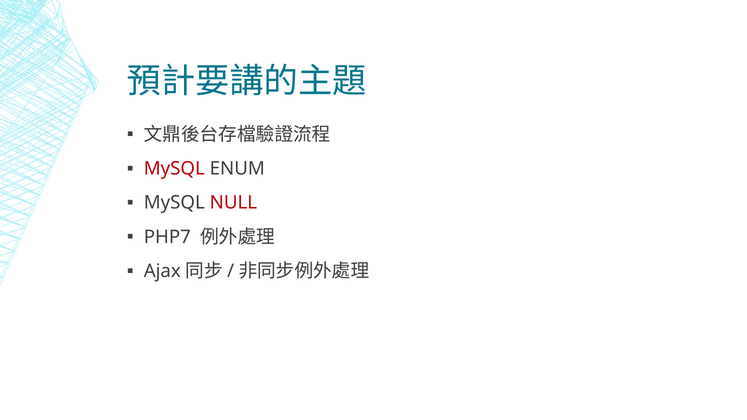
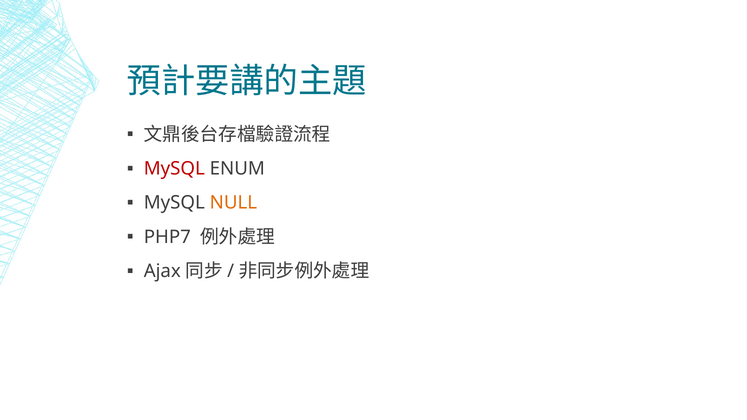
NULL colour: red -> orange (233, 203)
